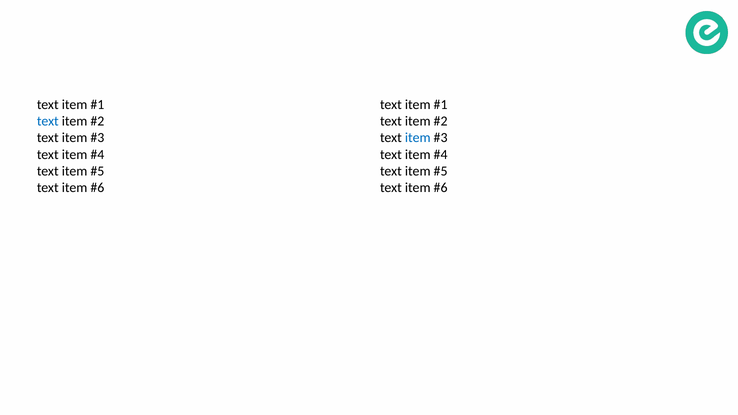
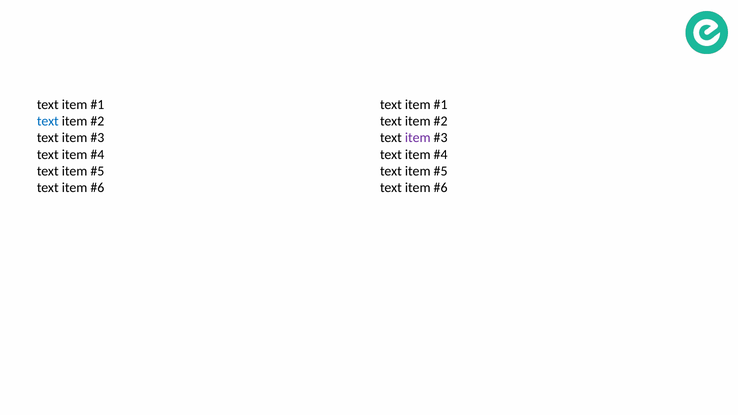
item colour: blue -> purple (418, 138)
